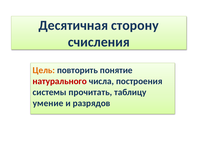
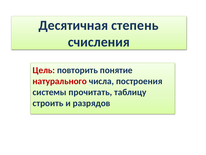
сторону: сторону -> степень (135, 25)
Цель colour: orange -> red (44, 70)
умение: умение -> строить (48, 103)
